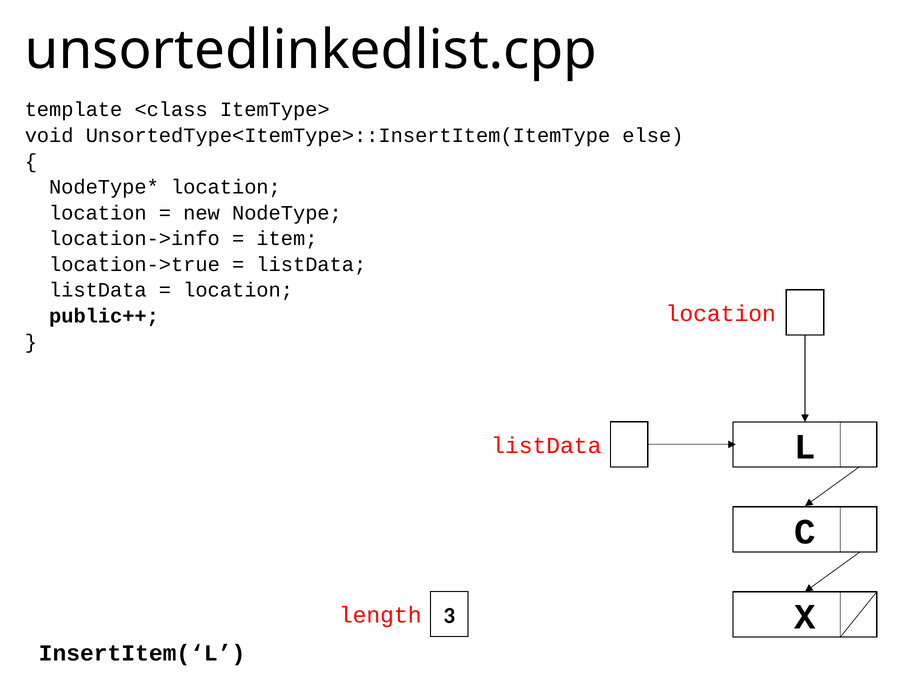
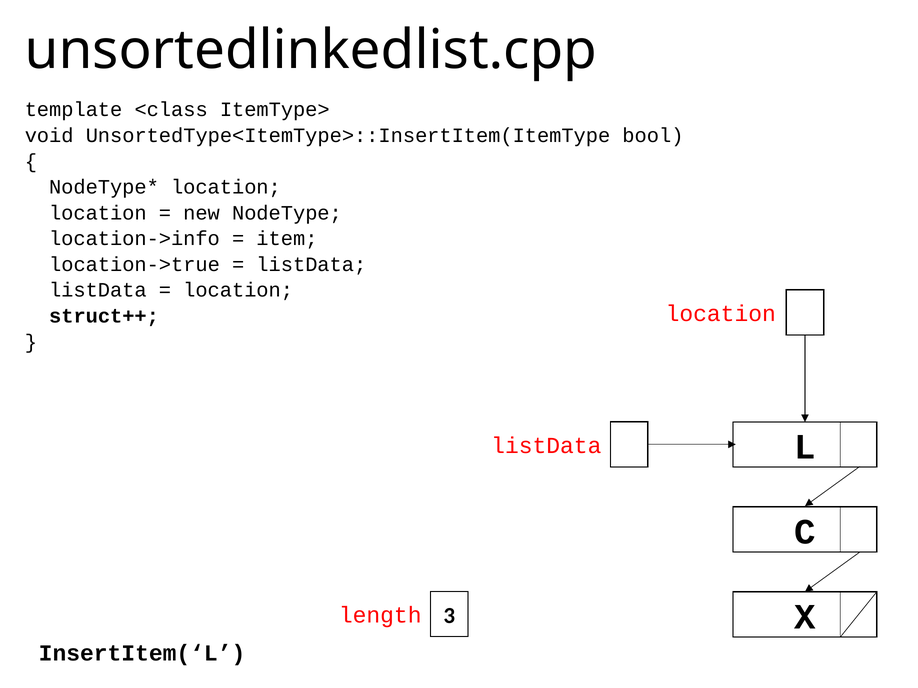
else: else -> bool (653, 136)
public++: public++ -> struct++ (104, 316)
